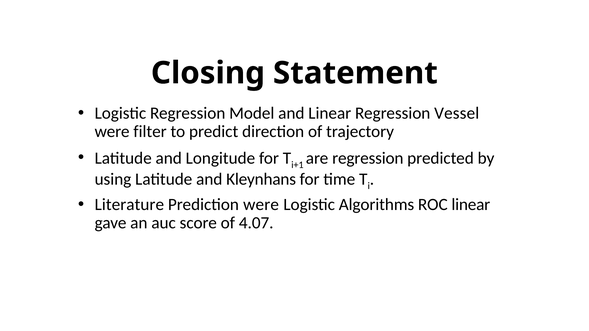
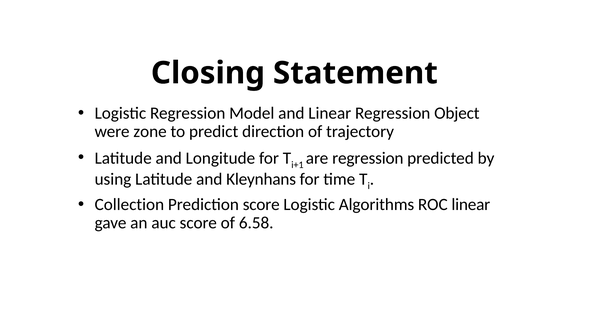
Vessel: Vessel -> Object (457, 113)
filter: filter -> zone (150, 132)
Literature: Literature -> Collection (129, 205)
Prediction were: were -> score (261, 205)
4.07: 4.07 -> 6.58 (256, 223)
